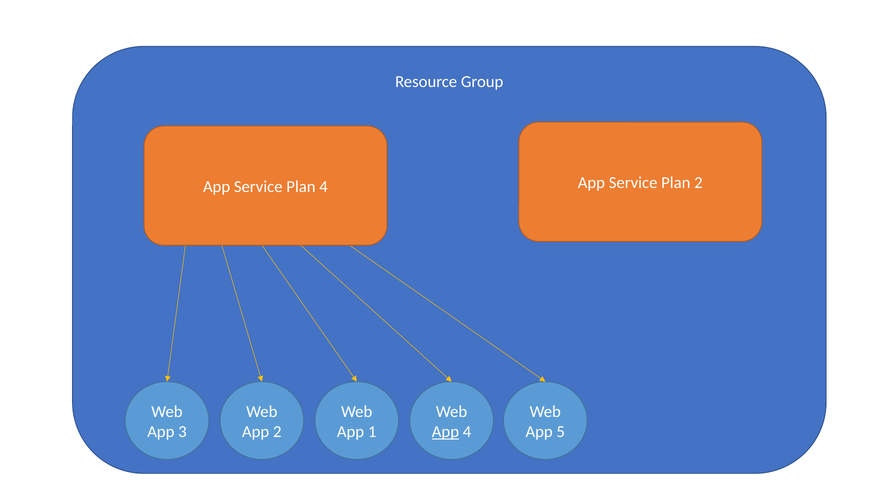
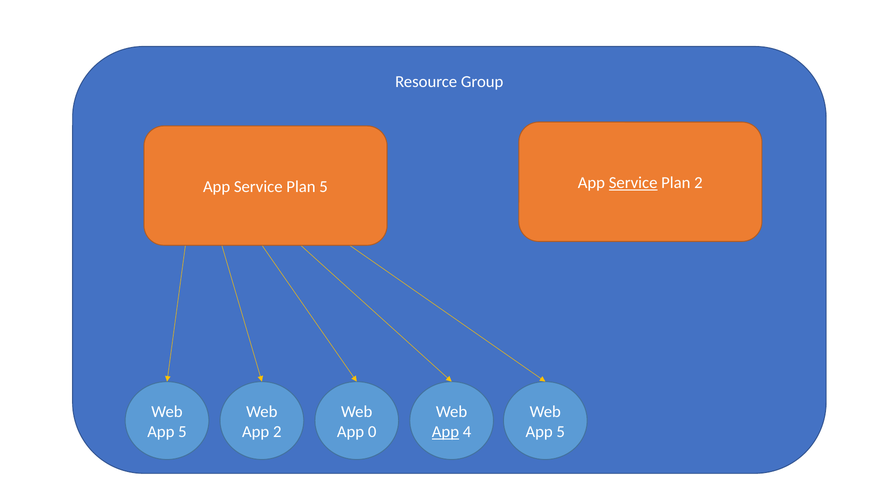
Service underline: none -> present (633, 183)
Plan 4: 4 -> 5 (324, 187)
3: 3 -> 5 (182, 432)
1: 1 -> 0 (372, 432)
